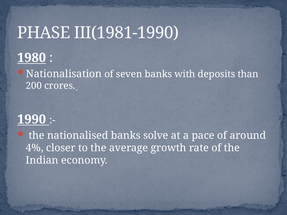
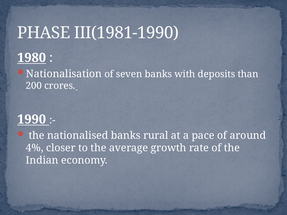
solve: solve -> rural (156, 136)
